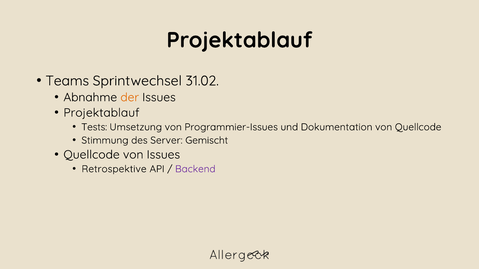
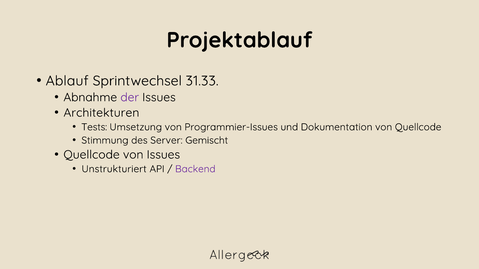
Teams: Teams -> Ablauf (67, 81)
31.02: 31.02 -> 31.33 (202, 81)
der colour: orange -> purple (130, 97)
Projektablauf: Projektablauf -> Architekturen (101, 113)
Retrospektive: Retrospektive -> Unstrukturiert (114, 169)
